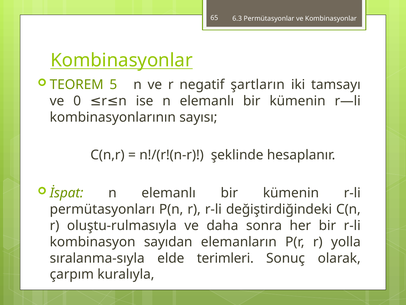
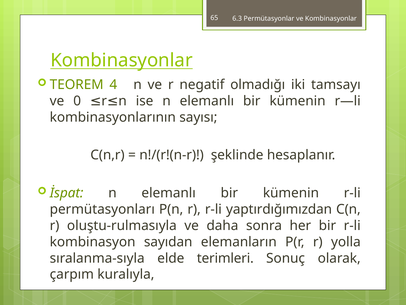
5: 5 -> 4 (113, 85)
şartların: şartların -> olmadığı (258, 85)
değiştirdiğindeki: değiştirdiğindeki -> yaptırdığımızdan (279, 209)
